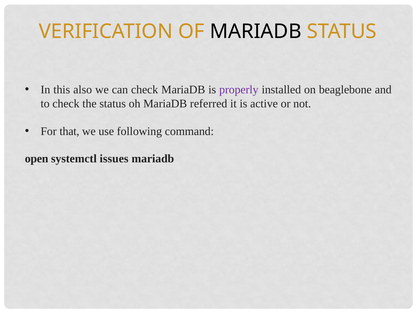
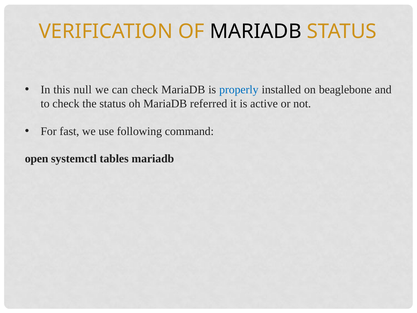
also: also -> null (83, 90)
properly colour: purple -> blue (239, 90)
that: that -> fast (69, 131)
issues: issues -> tables (114, 159)
